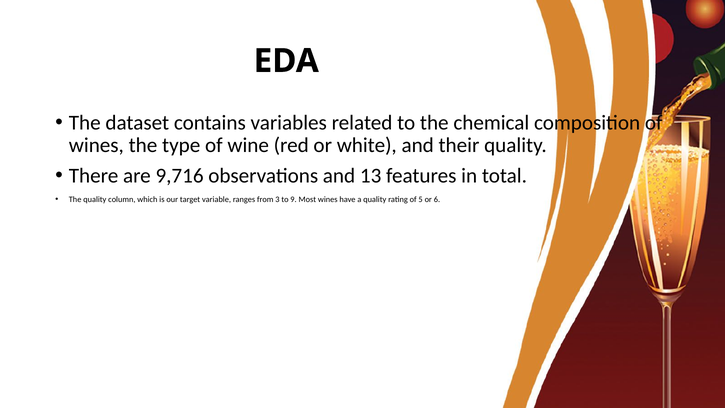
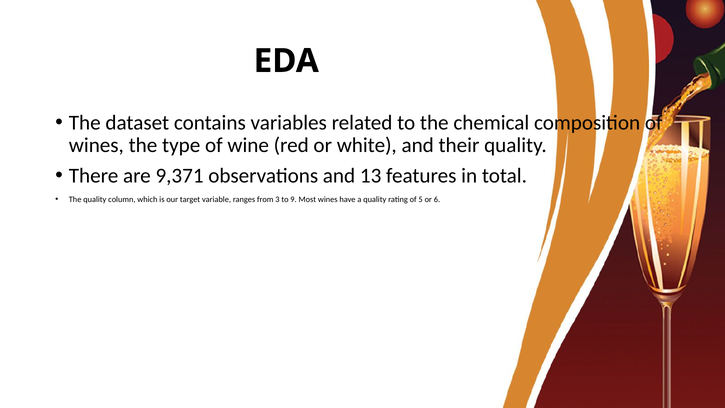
9,716: 9,716 -> 9,371 (180, 176)
